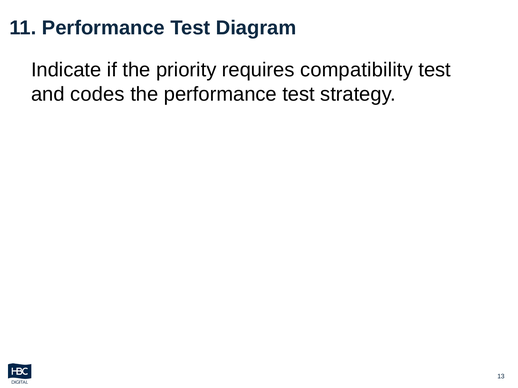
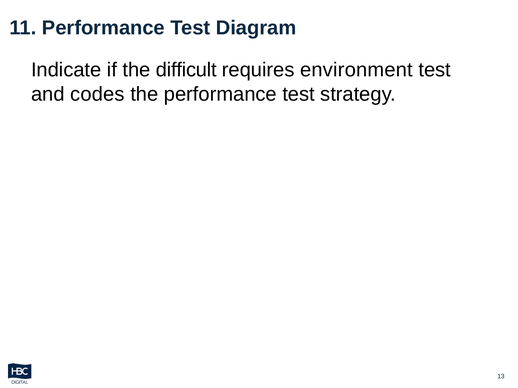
priority: priority -> difficult (186, 70)
compatibility: compatibility -> environment (356, 70)
